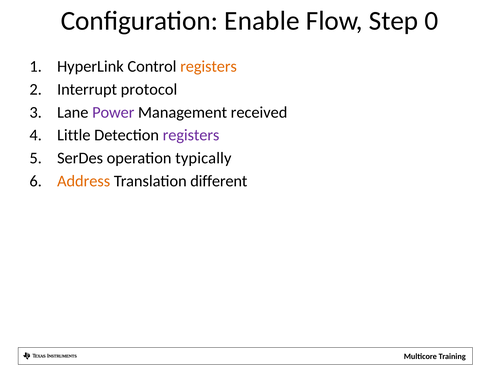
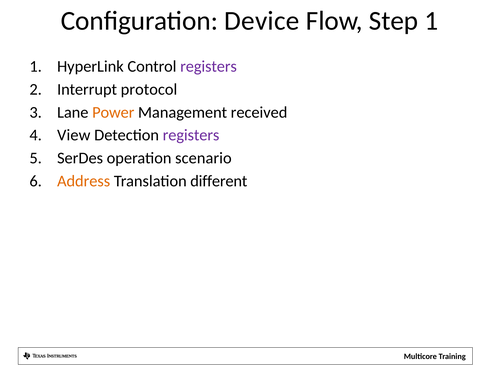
Enable: Enable -> Device (262, 21)
Step 0: 0 -> 1 (431, 21)
registers colour: orange -> purple (209, 67)
Power colour: purple -> orange (113, 112)
Little: Little -> View (74, 135)
typically: typically -> scenario (203, 158)
